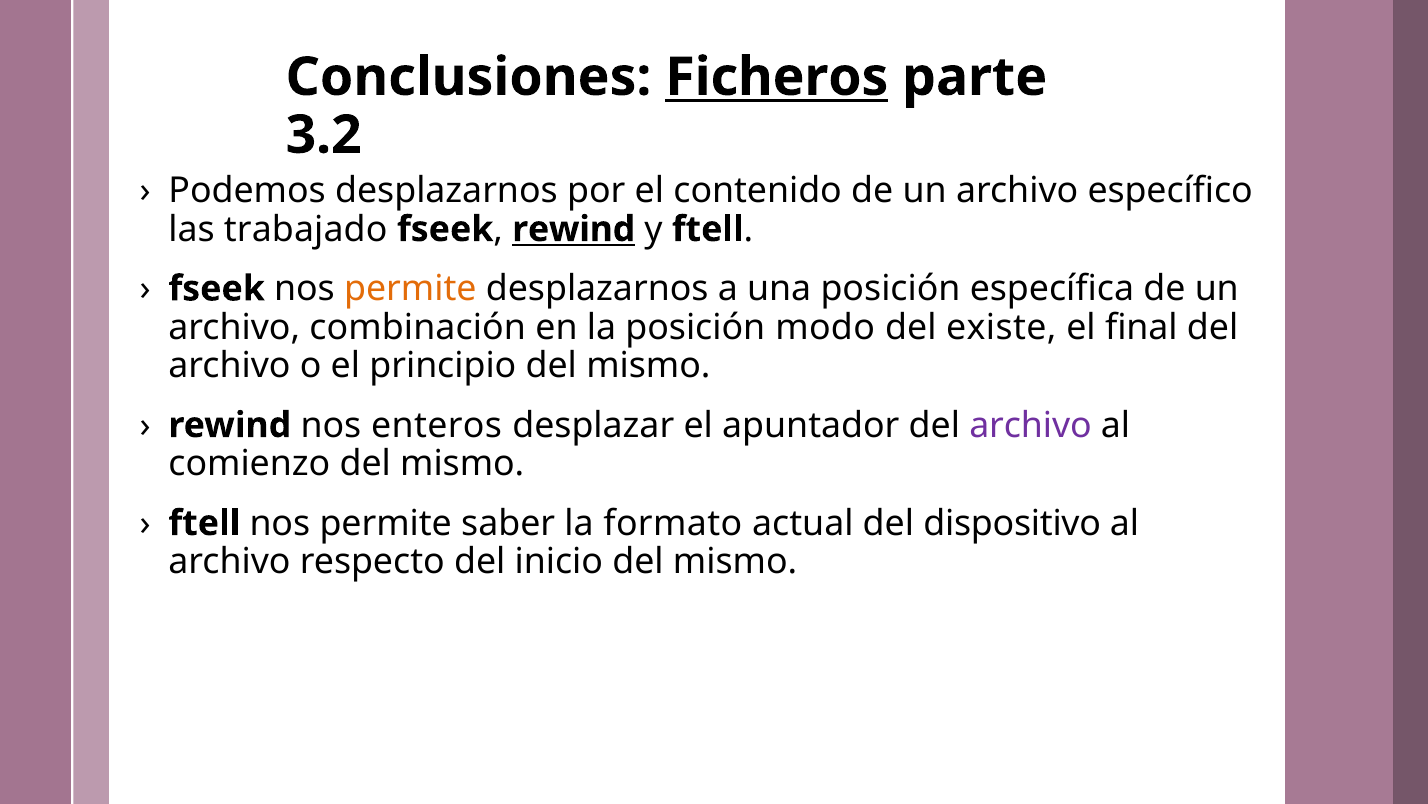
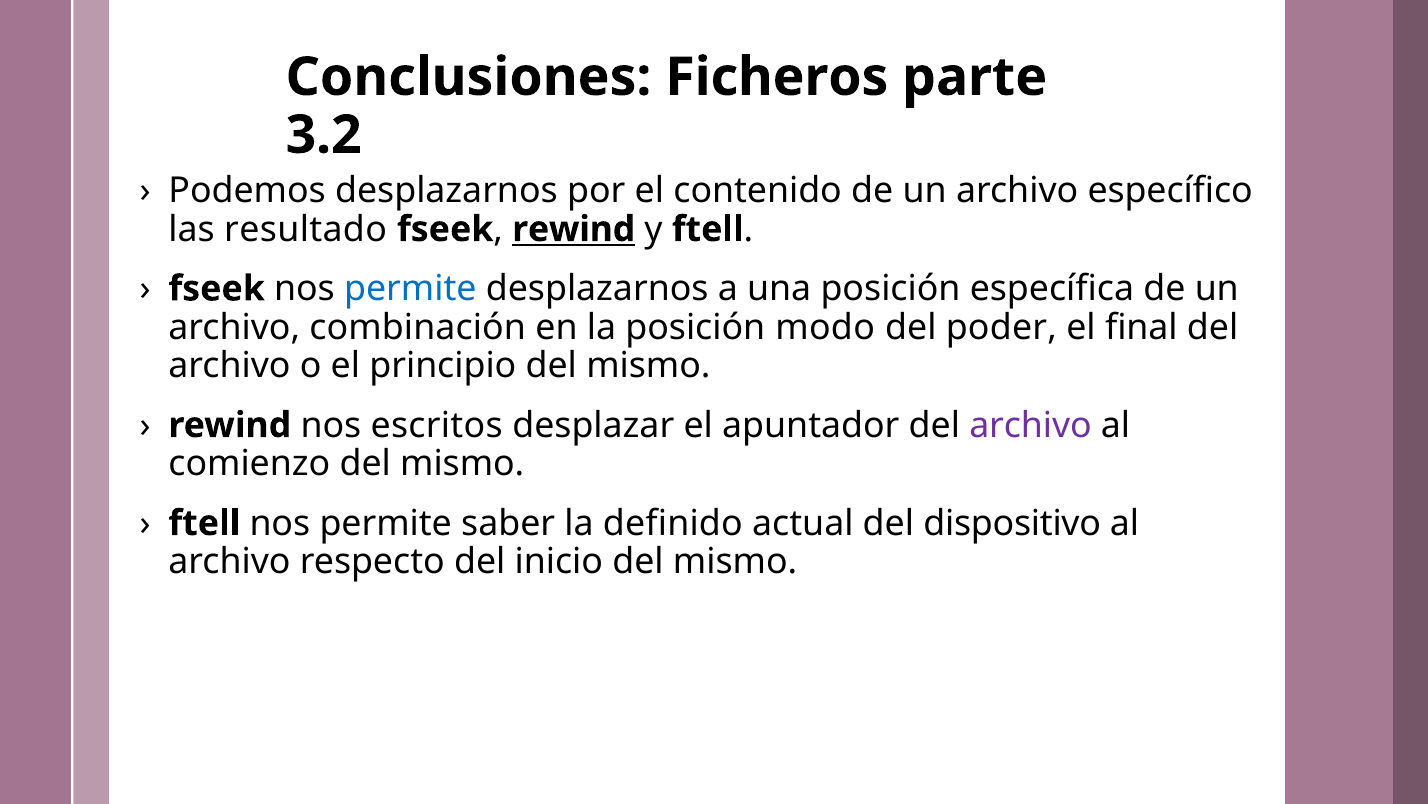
Ficheros underline: present -> none (777, 77)
trabajado: trabajado -> resultado (306, 229)
permite colour: orange -> blue (410, 289)
existe: existe -> poder (1001, 327)
enteros: enteros -> escritos (437, 425)
formato: formato -> definido (673, 523)
